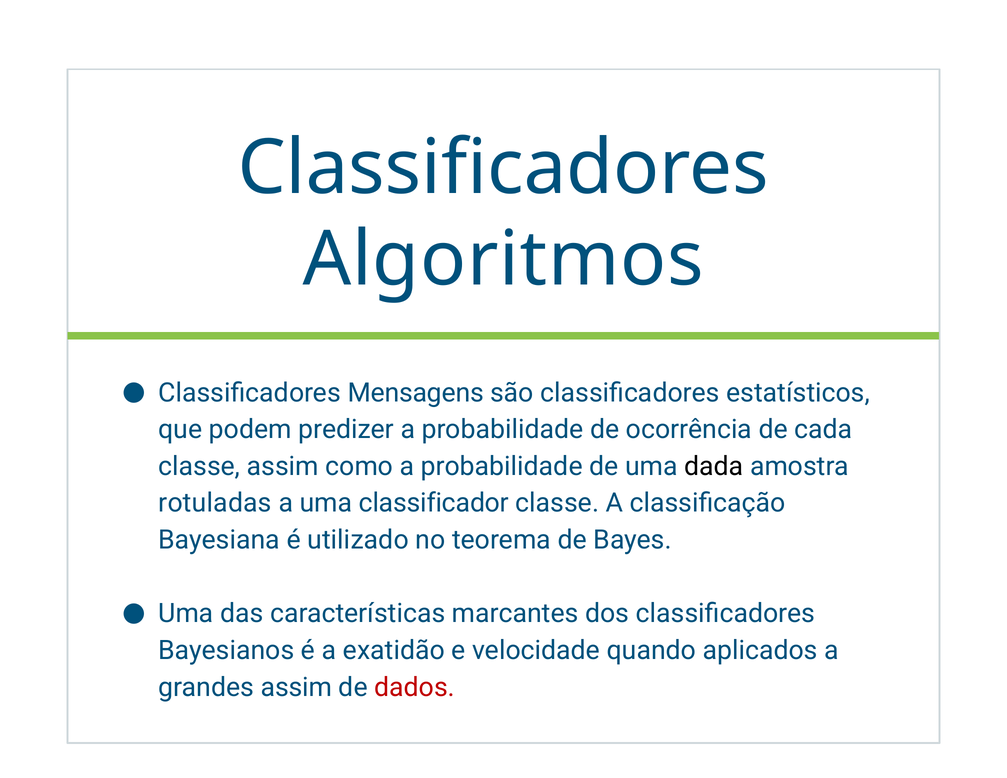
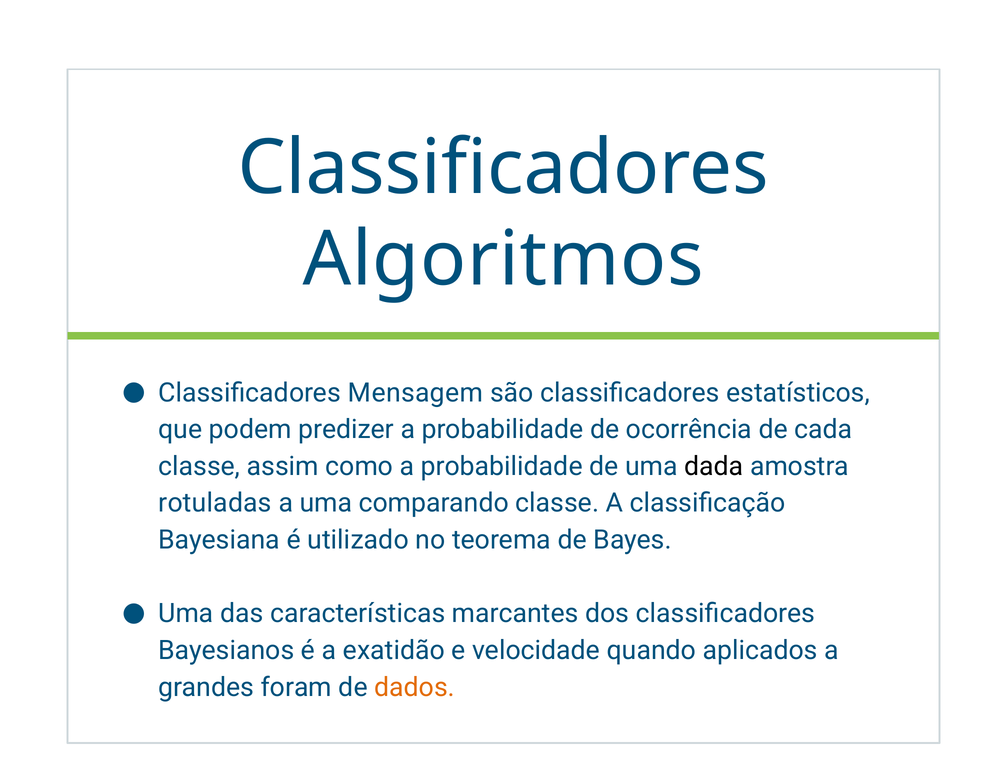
Mensagens: Mensagens -> Mensagem (415, 393)
classificador: classificador -> comparando (434, 503)
grandes assim: assim -> foram (296, 687)
dados colour: red -> orange (415, 687)
